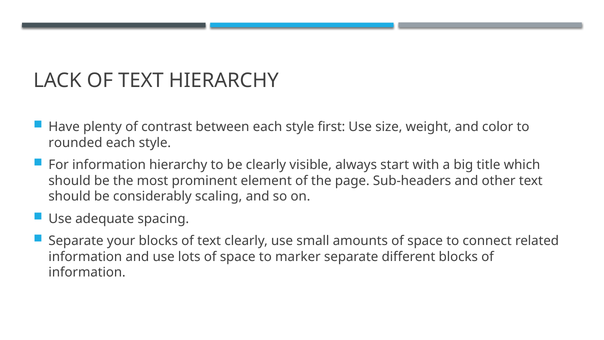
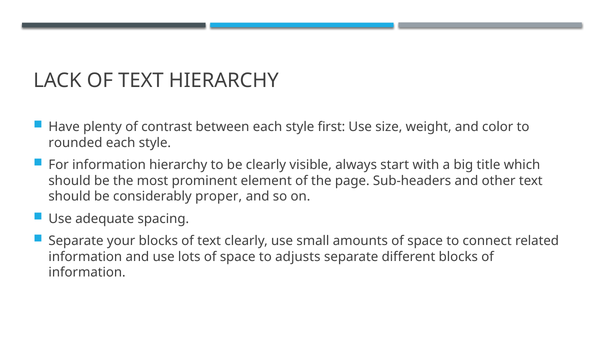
scaling: scaling -> proper (219, 196)
marker: marker -> adjusts (298, 256)
